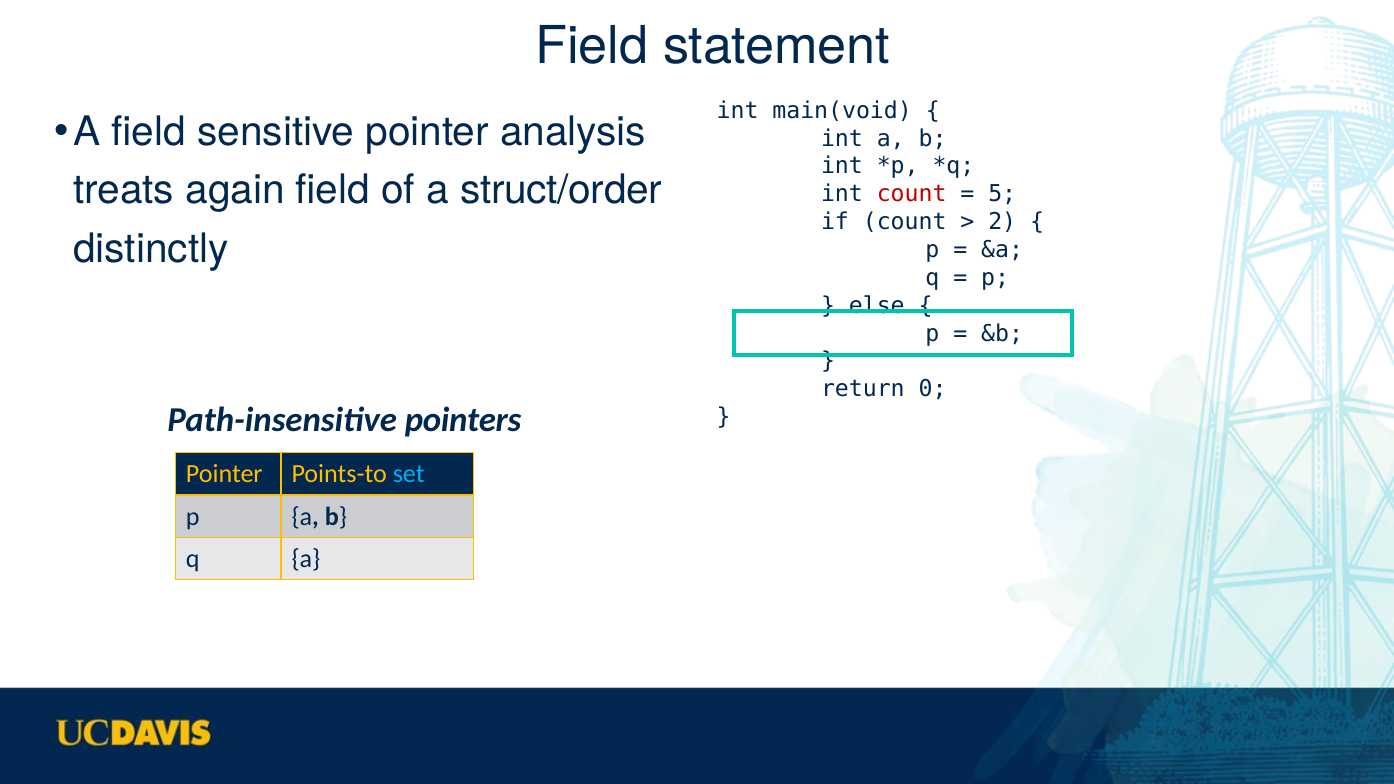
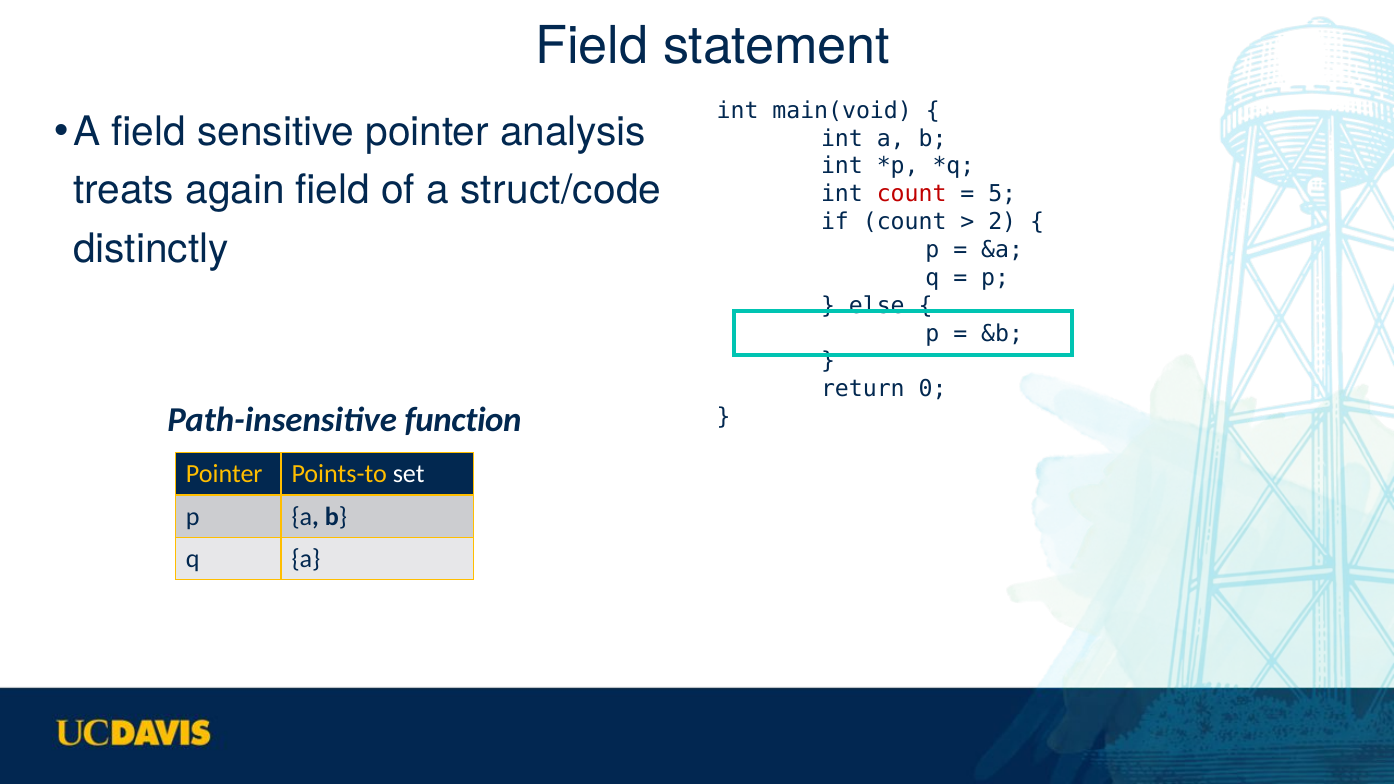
struct/order: struct/order -> struct/code (561, 191)
pointers: pointers -> function (463, 421)
set colour: light blue -> white (409, 474)
